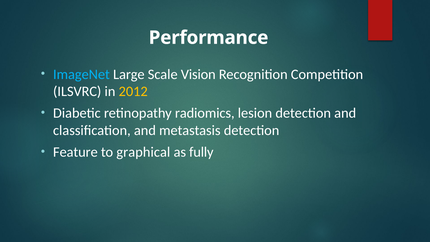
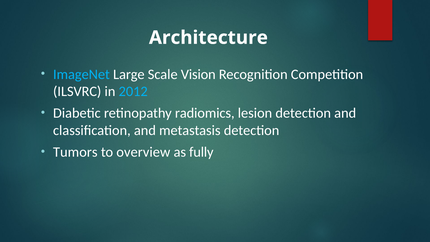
Performance: Performance -> Architecture (208, 38)
2012 colour: yellow -> light blue (133, 91)
Feature: Feature -> Tumors (75, 152)
graphical: graphical -> overview (143, 152)
